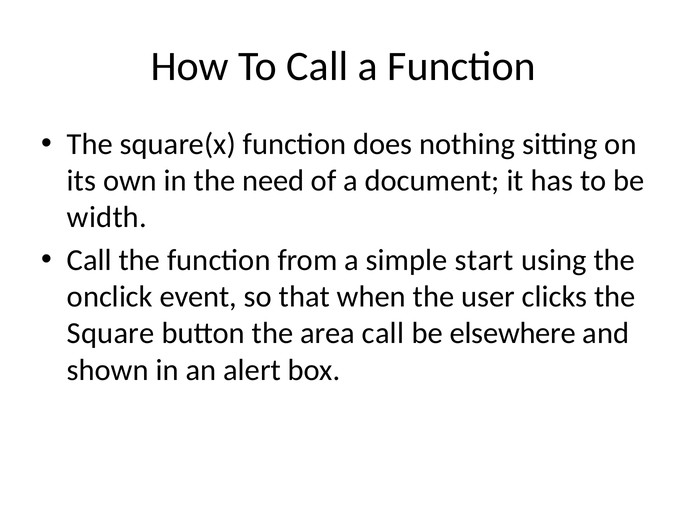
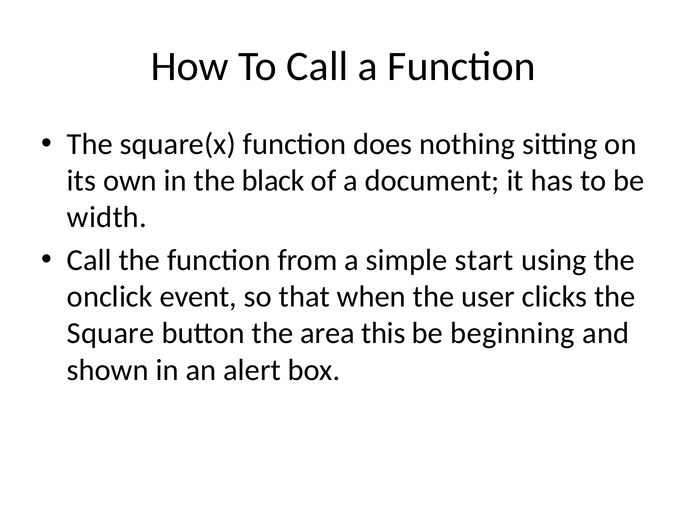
need: need -> black (273, 181)
area call: call -> this (383, 333)
elsewhere: elsewhere -> beginning (512, 333)
